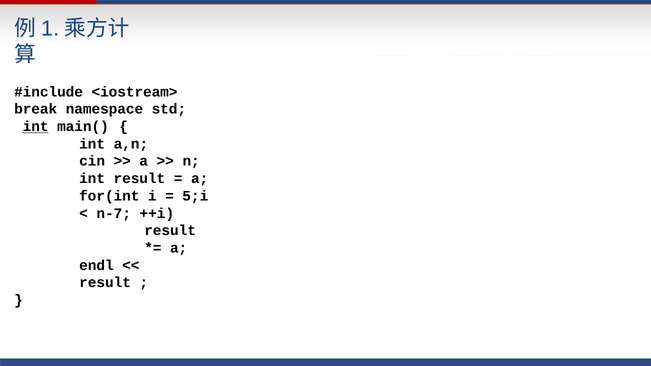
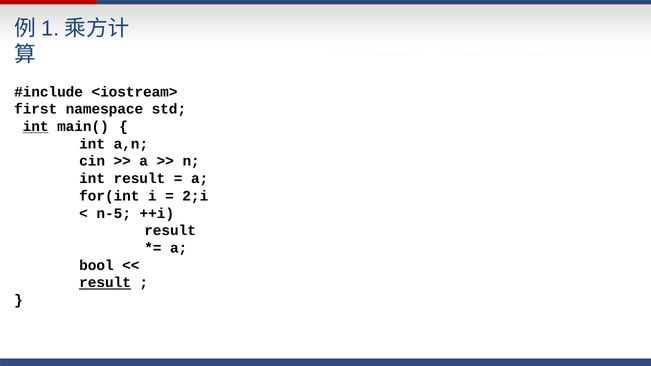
break: break -> first (36, 109)
5;i: 5;i -> 2;i (195, 196)
n-7: n-7 -> n-5 (114, 213)
endl: endl -> bool (96, 265)
result underline: none -> present (105, 283)
